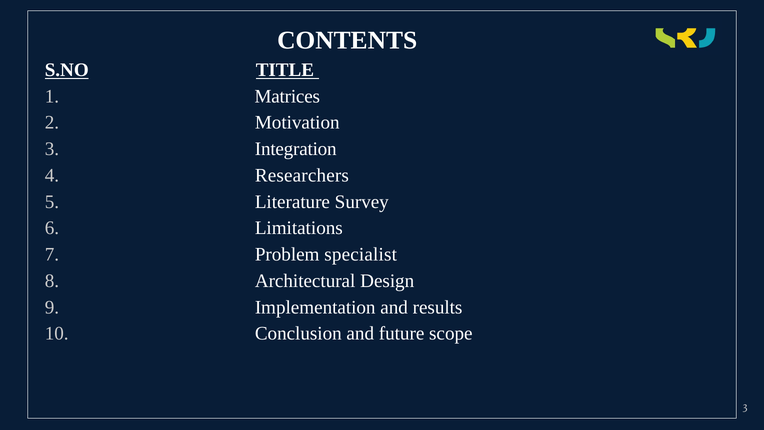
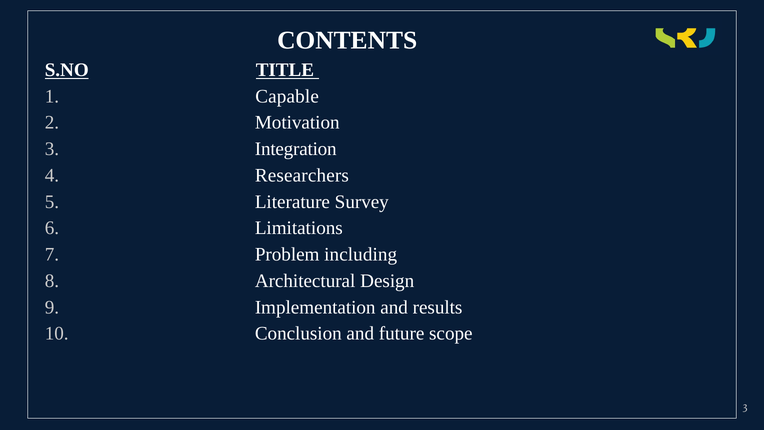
Matrices: Matrices -> Capable (287, 96)
specialist: specialist -> including (361, 254)
